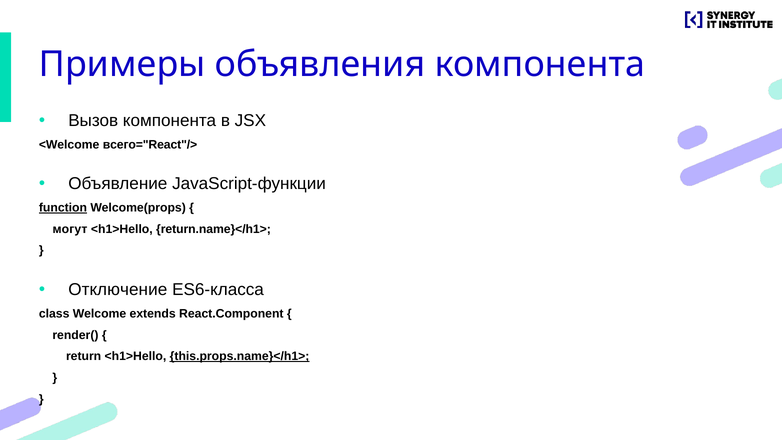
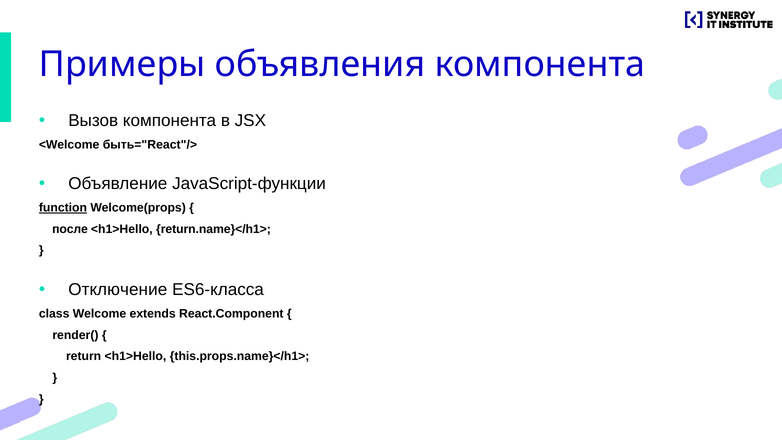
всего="React"/>: всего="React"/> -> быть="React"/> (150, 145)
могут: могут -> после (70, 229)
this.props.name}</h1> underline: present -> none (240, 356)
